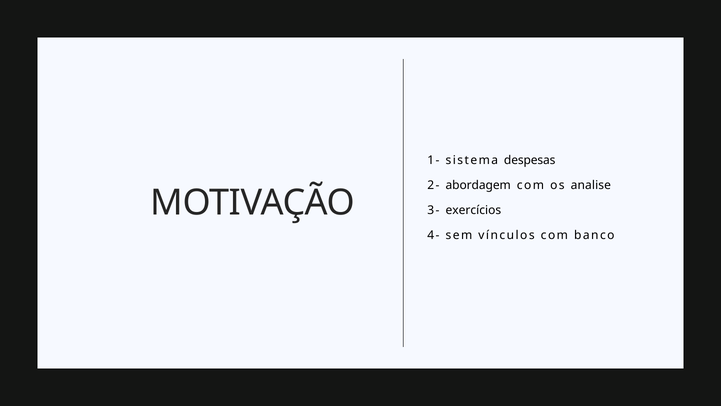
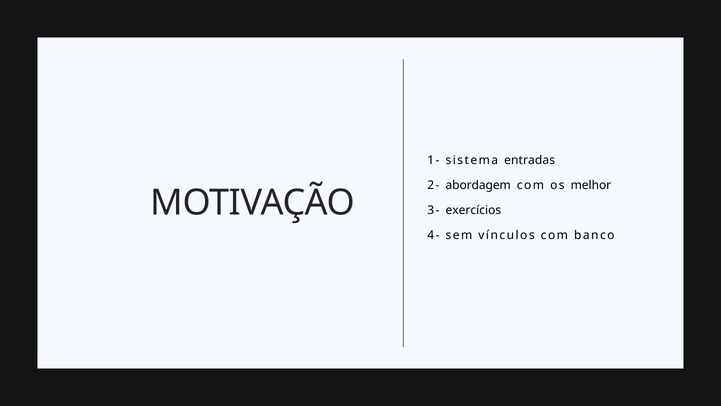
despesas: despesas -> entradas (530, 160)
analise: analise -> melhor (591, 185)
